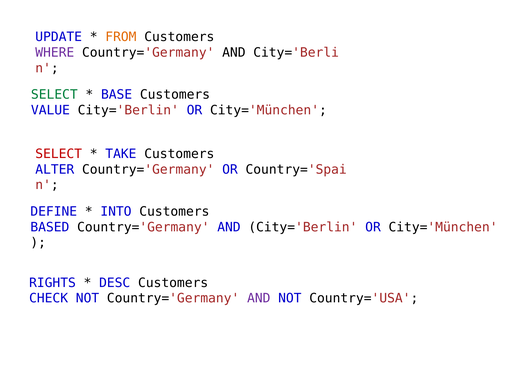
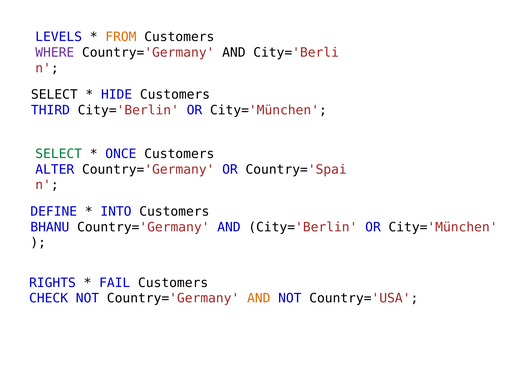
UPDATE: UPDATE -> LEVELS (59, 37)
SELECT colour: green -> black (54, 95)
BASE: BASE -> HIDE (117, 95)
VALUE: VALUE -> THIRD (50, 110)
SELECT colour: red -> green (59, 154)
TAKE: TAKE -> ONCE (121, 154)
BASED: BASED -> BHANU (50, 227)
DESC: DESC -> FAIL (115, 283)
AND colour: purple -> orange (259, 299)
